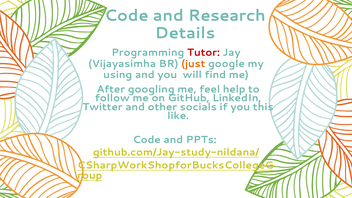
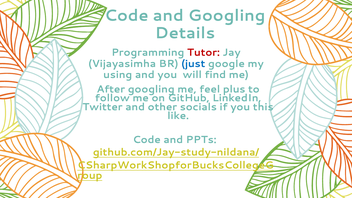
and Research: Research -> Googling (227, 16)
just colour: orange -> blue (193, 64)
help: help -> plus (234, 89)
